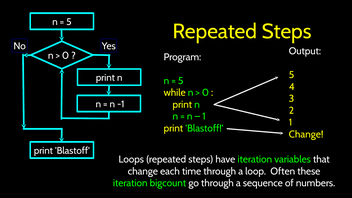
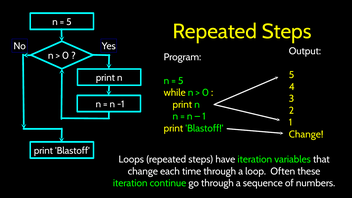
bigcount: bigcount -> continue (168, 183)
